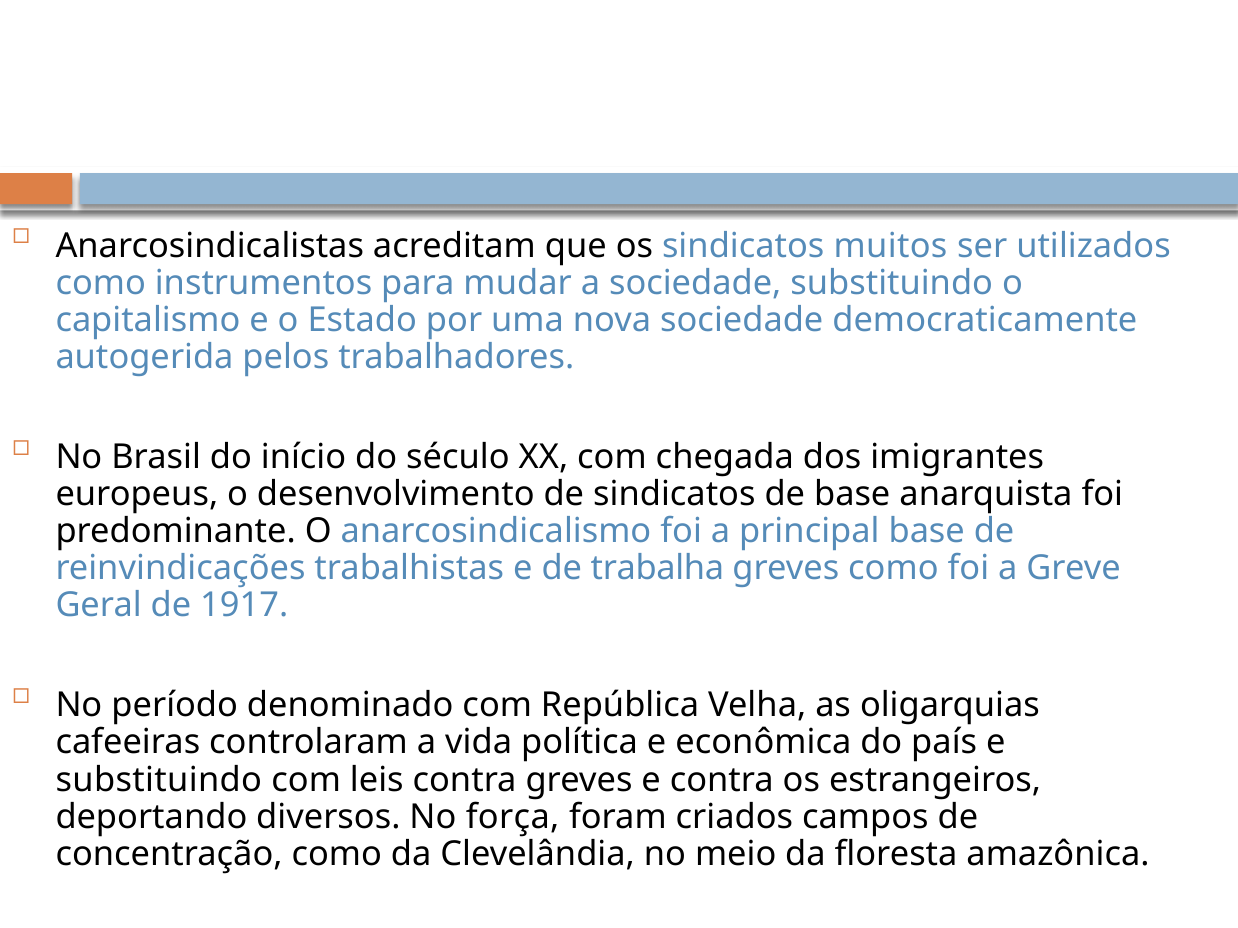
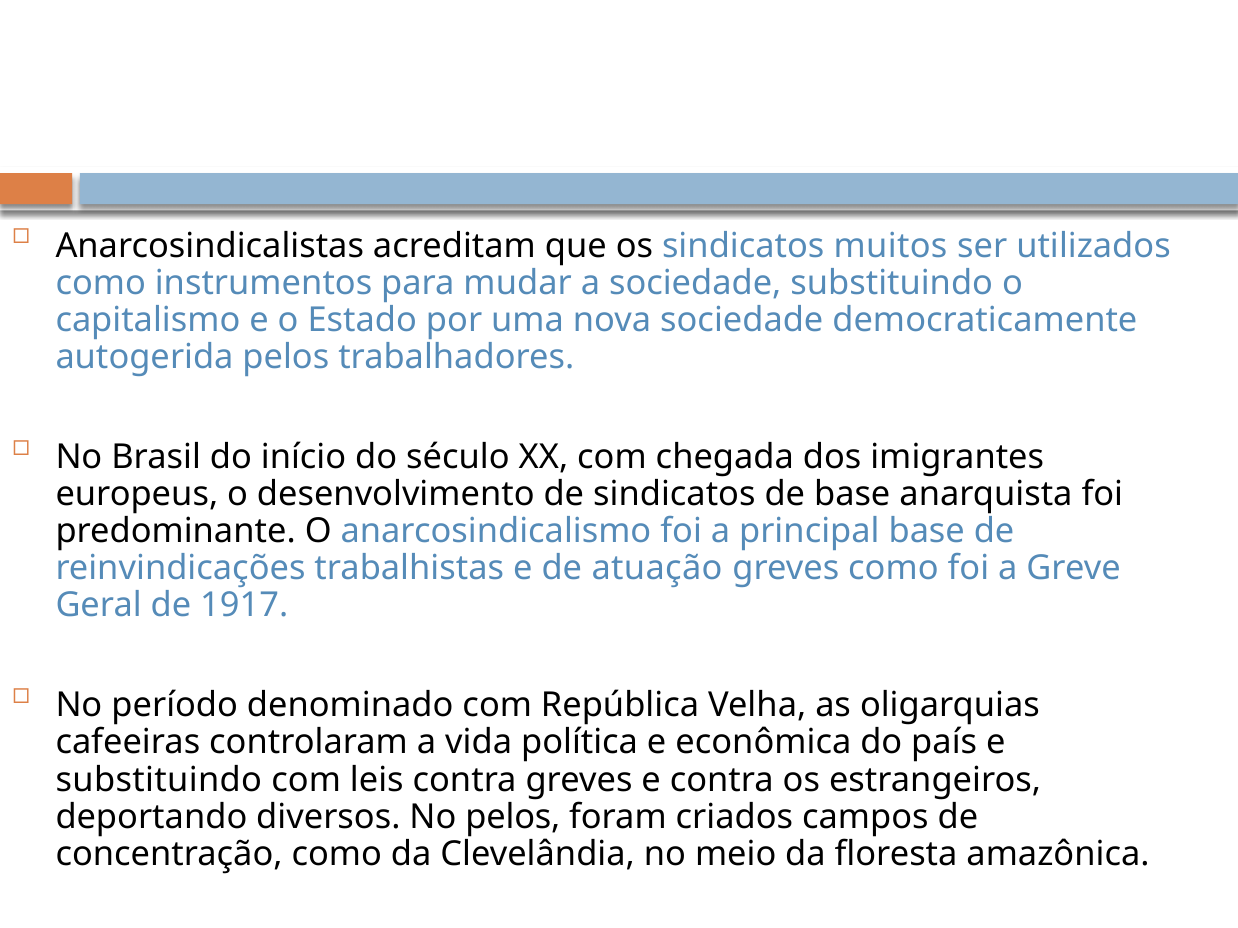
trabalha: trabalha -> atuação (657, 569)
No força: força -> pelos (513, 817)
